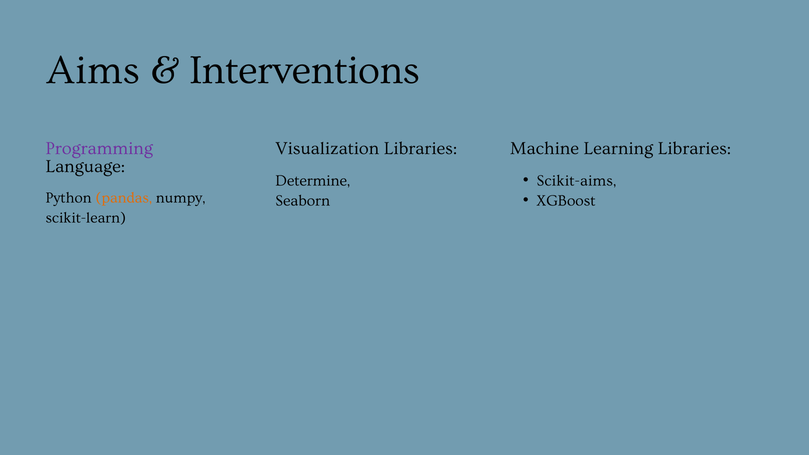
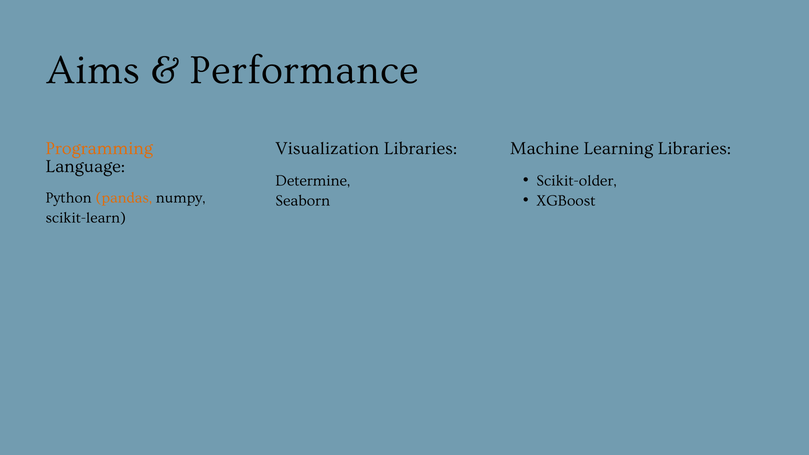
Interventions: Interventions -> Performance (304, 70)
Programming colour: purple -> orange (99, 148)
Scikit-aims: Scikit-aims -> Scikit-older (576, 181)
